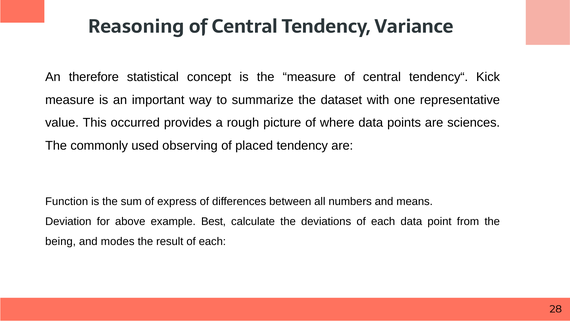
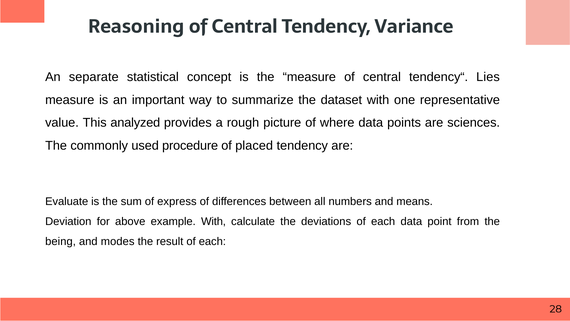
therefore: therefore -> separate (94, 77)
Kick: Kick -> Lies (488, 77)
occurred: occurred -> analyzed (135, 123)
observing: observing -> procedure (190, 145)
Function: Function -> Evaluate (67, 201)
example Best: Best -> With (213, 221)
